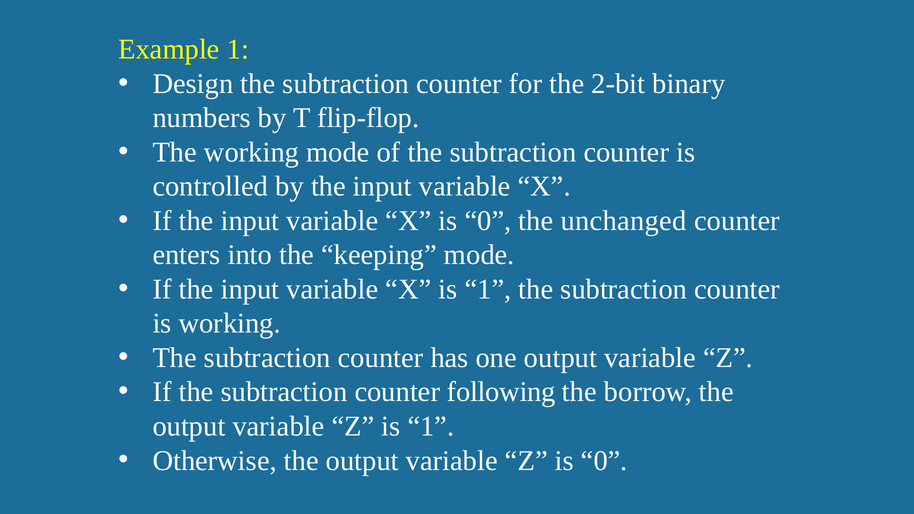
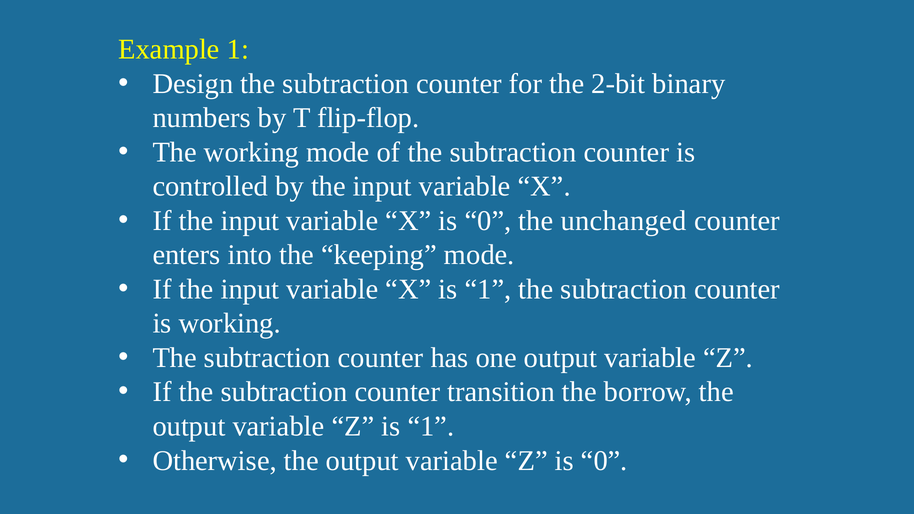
following: following -> transition (501, 392)
